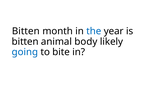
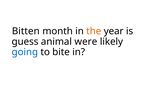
the colour: blue -> orange (94, 31)
bitten: bitten -> guess (25, 42)
body: body -> were (86, 42)
